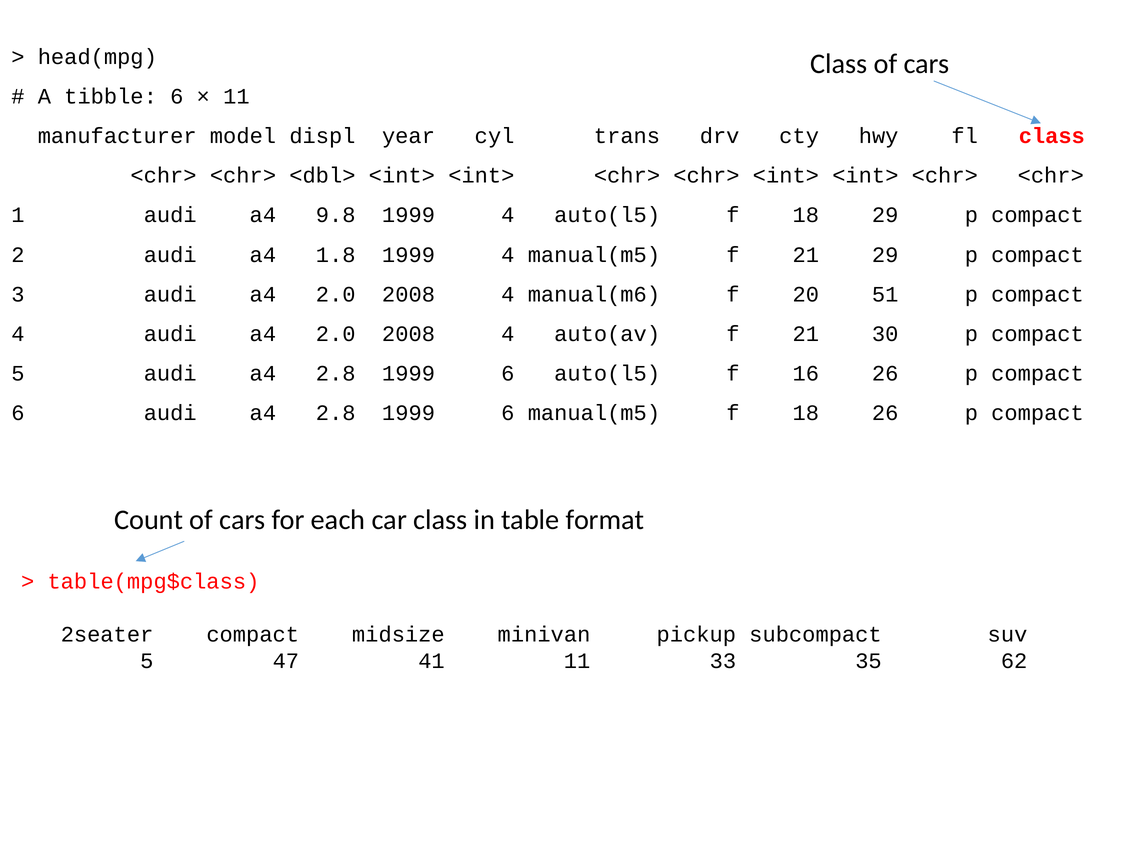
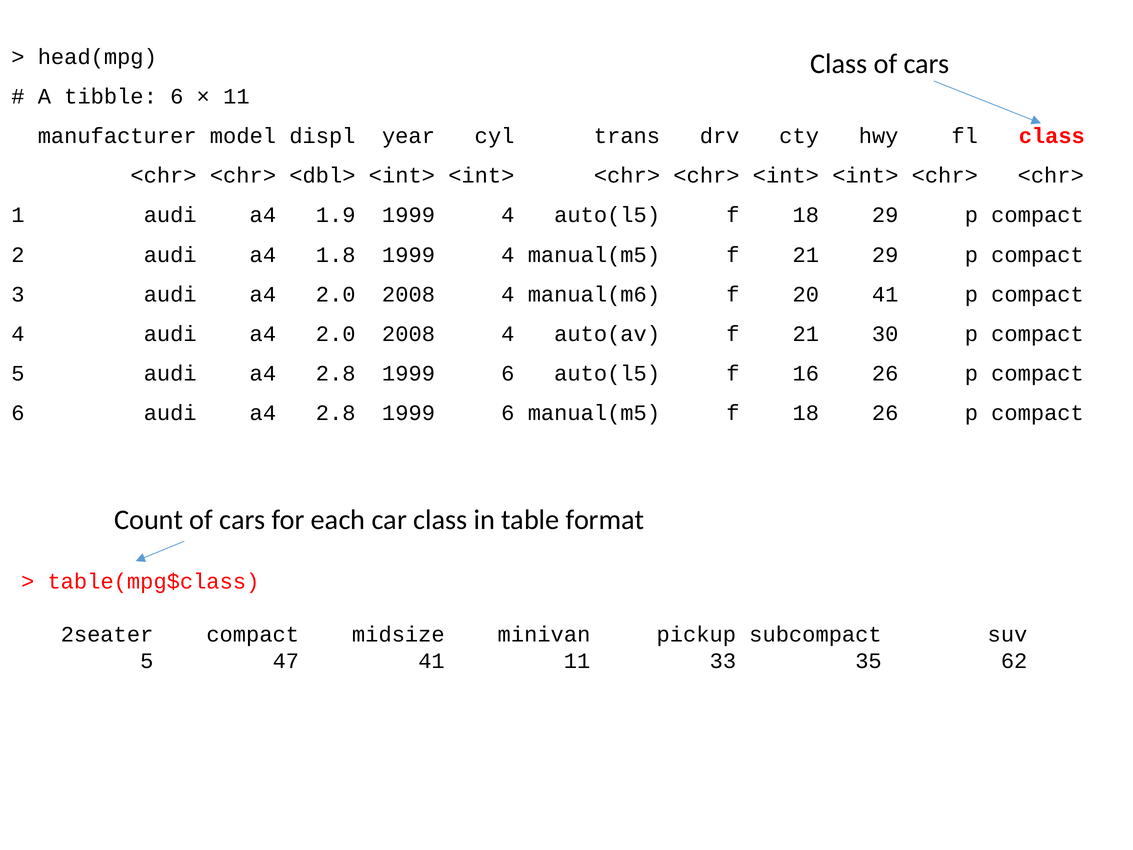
9.8: 9.8 -> 1.9 (336, 215)
20 51: 51 -> 41 (885, 294)
